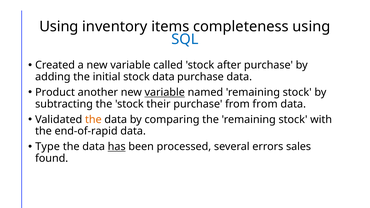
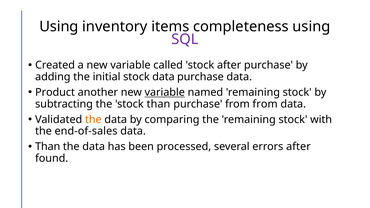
SQL colour: blue -> purple (185, 39)
stock their: their -> than (158, 104)
end-of-rapid: end-of-rapid -> end-of-sales (86, 131)
Type: Type -> Than (48, 147)
has underline: present -> none (117, 147)
errors sales: sales -> after (298, 147)
